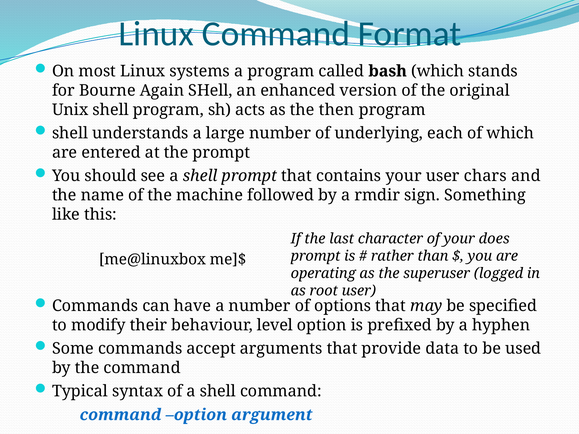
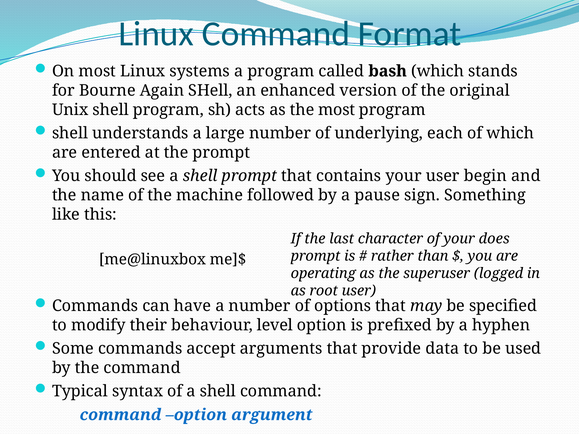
the then: then -> most (337, 110)
chars: chars -> begin (485, 176)
rmdir: rmdir -> pause (377, 195)
